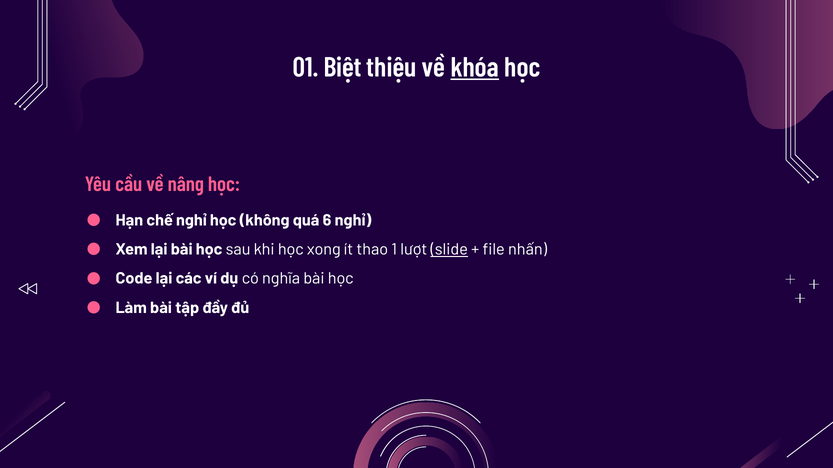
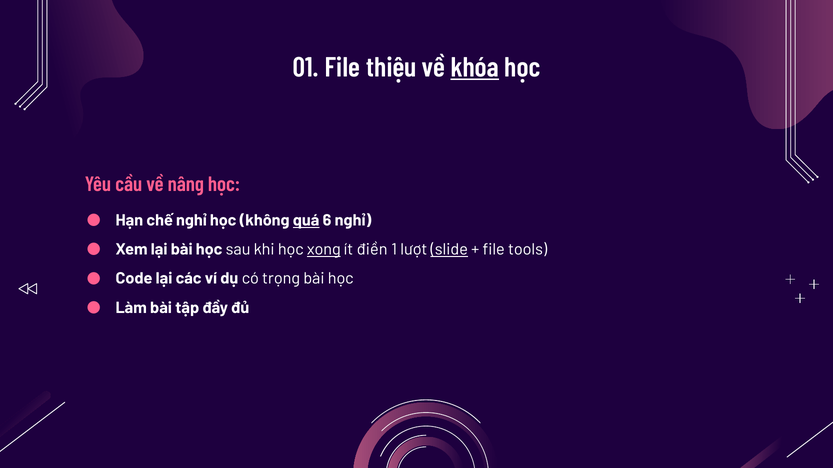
01 Biệt: Biệt -> File (342, 67)
quá underline: none -> present (306, 221)
xong underline: none -> present (324, 250)
thao: thao -> điền (372, 250)
nhấn: nhấn -> tools (528, 250)
nghĩa: nghĩa -> trọng (281, 279)
